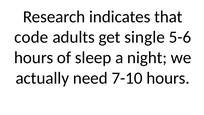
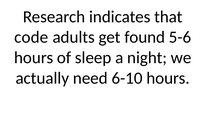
single: single -> found (145, 37)
7-10: 7-10 -> 6-10 (127, 78)
